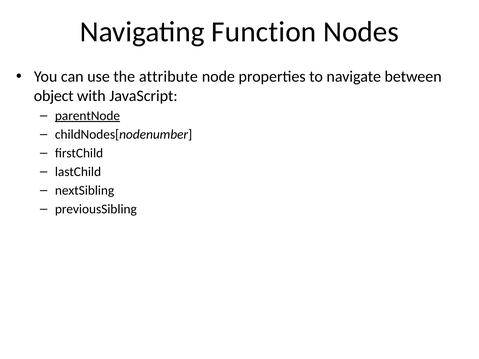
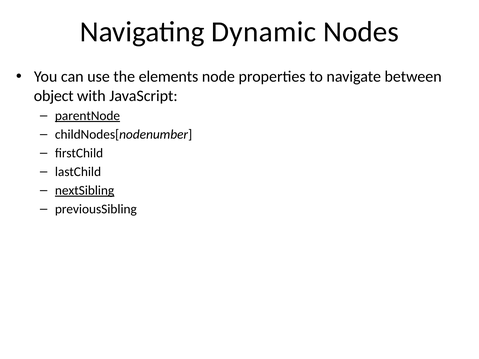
Function: Function -> Dynamic (264, 32)
attribute: attribute -> elements (168, 77)
nextSibling underline: none -> present (85, 191)
